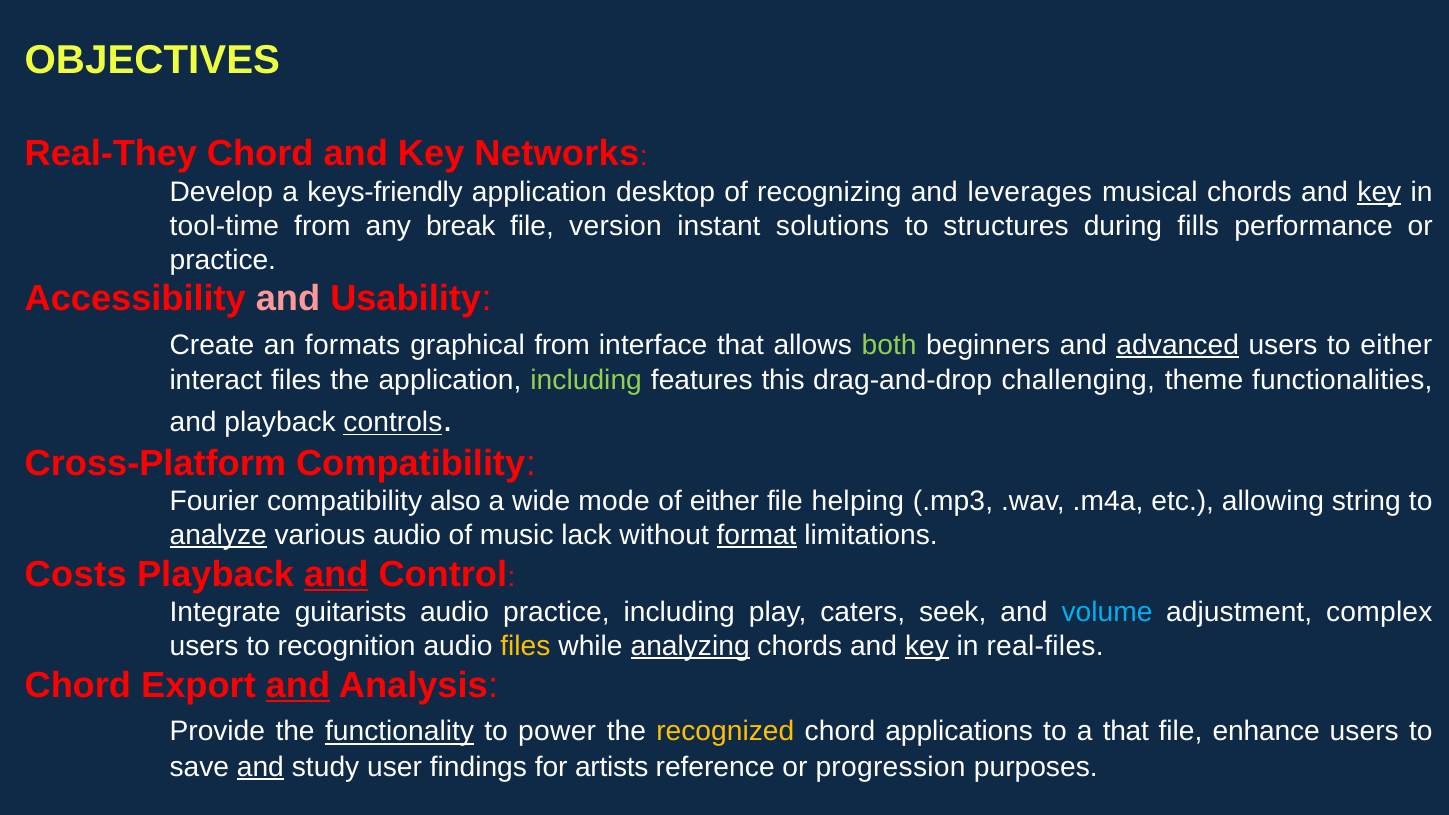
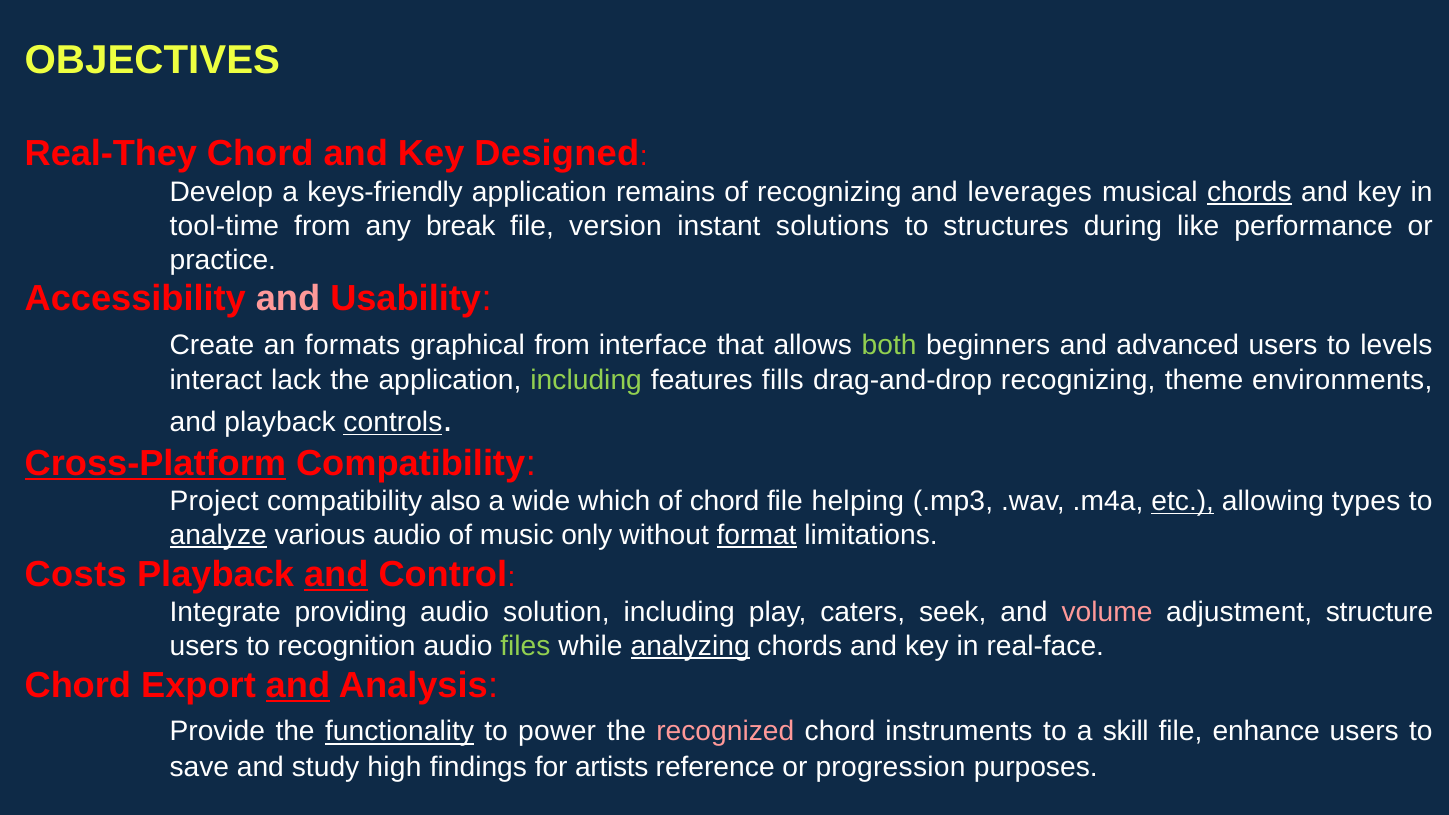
Networks: Networks -> Designed (557, 154)
desktop: desktop -> remains (666, 192)
chords underline: none -> present (1249, 192)
key underline: present -> none (1379, 192)
fills: fills -> like (1198, 226)
advanced underline: present -> none (1178, 345)
to either: either -> levels (1396, 345)
interact files: files -> lack (296, 381)
this: this -> fills (783, 381)
drag-and-drop challenging: challenging -> recognizing (1078, 381)
functionalities: functionalities -> environments (1342, 381)
Cross-Platform underline: none -> present (155, 463)
Fourier: Fourier -> Project (214, 501)
mode: mode -> which (614, 501)
of either: either -> chord (725, 501)
etc underline: none -> present (1183, 501)
string: string -> types (1366, 501)
lack: lack -> only (587, 535)
guitarists: guitarists -> providing (351, 612)
audio practice: practice -> solution (556, 612)
volume colour: light blue -> pink (1107, 612)
complex: complex -> structure (1380, 612)
files colour: yellow -> light green (525, 646)
key underline: present -> none (927, 646)
real-files: real-files -> real-face (1045, 646)
recognized colour: yellow -> pink (725, 732)
applications: applications -> instruments (959, 732)
a that: that -> skill (1126, 732)
and underline: present -> none (260, 767)
user: user -> high (394, 767)
